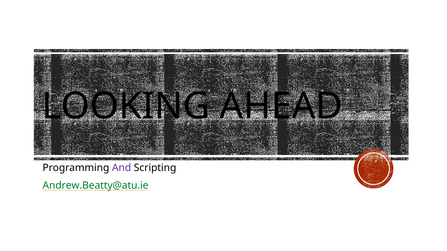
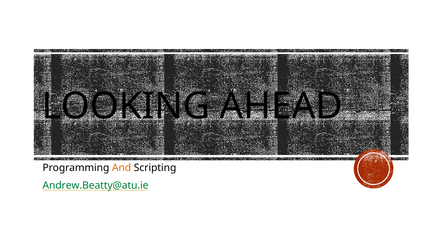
And colour: purple -> orange (122, 168)
